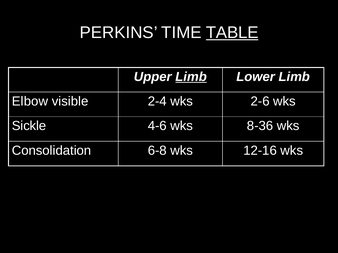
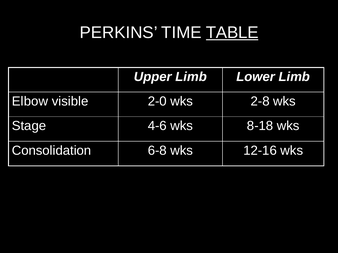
Limb underline: present -> none (191, 77)
2-4: 2-4 -> 2-0 (157, 101)
2-6: 2-6 -> 2-8 (260, 101)
Sickle: Sickle -> Stage (29, 126)
8-36: 8-36 -> 8-18 (260, 126)
